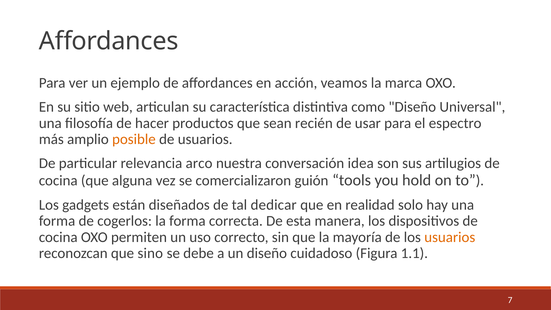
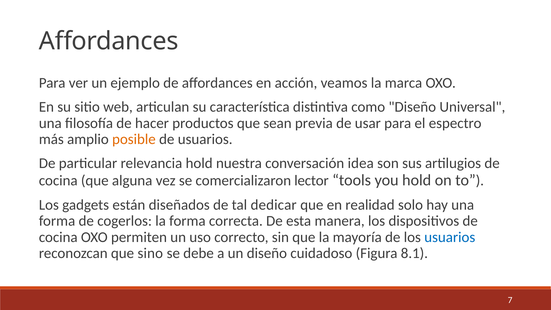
recién: recién -> previa (314, 123)
relevancia arco: arco -> hold (199, 163)
guión: guión -> lector (311, 180)
usuarios colour: orange -> blue (450, 237)
1.1: 1.1 -> 8.1 (414, 253)
